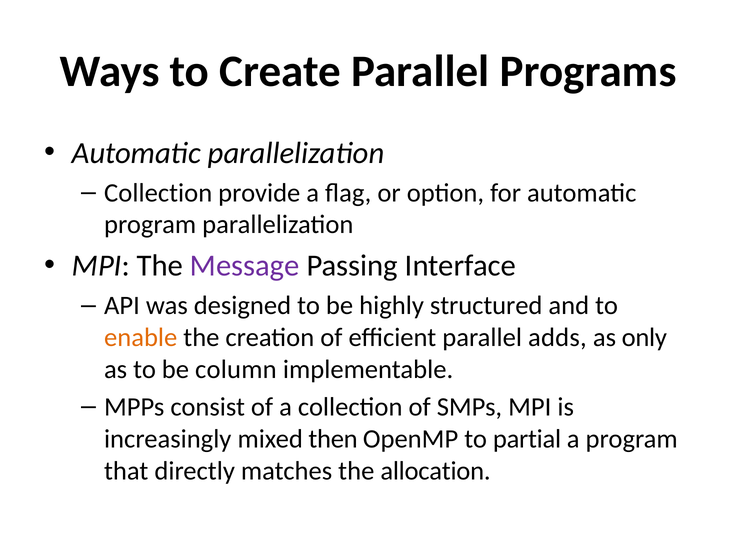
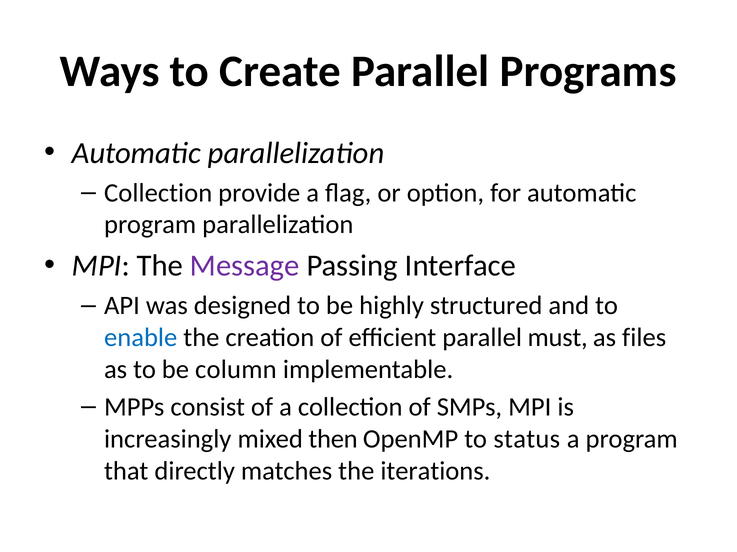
enable colour: orange -> blue (141, 338)
adds: adds -> must (558, 338)
only: only -> files (644, 338)
partial: partial -> status (527, 439)
allocation: allocation -> iterations (435, 471)
